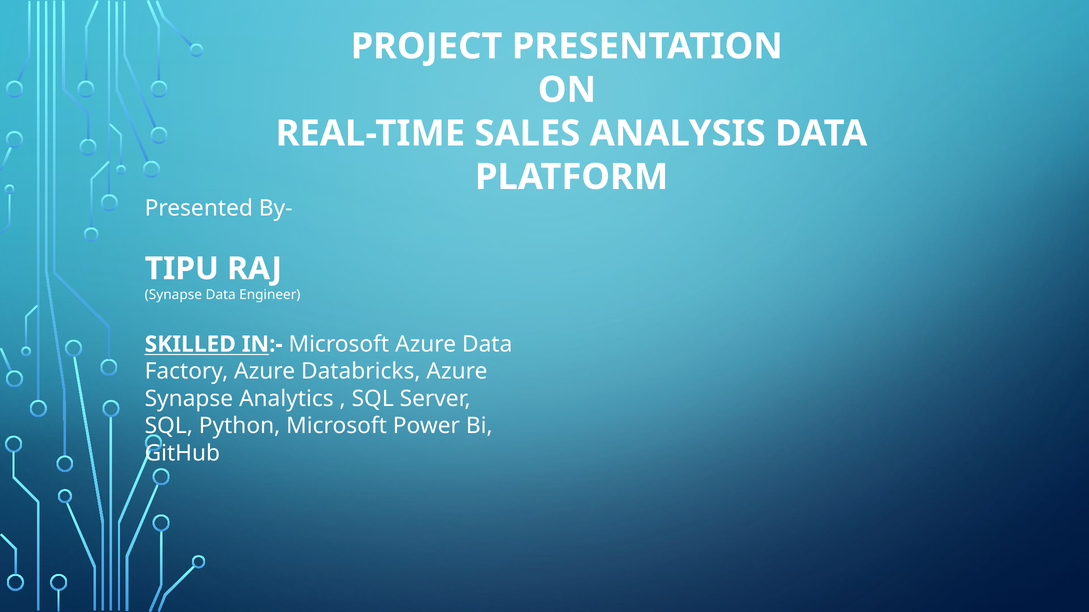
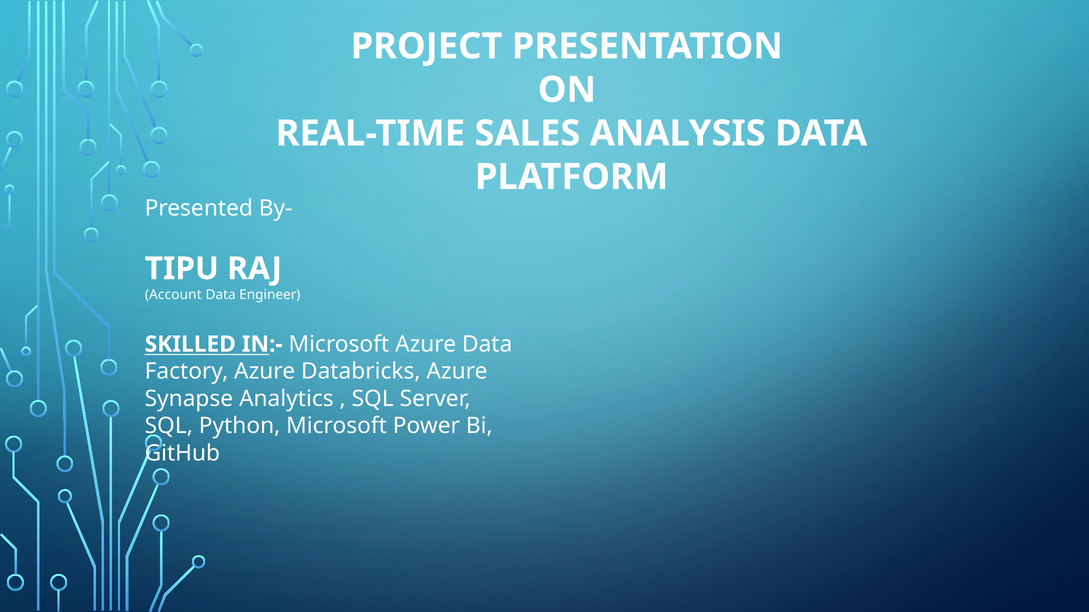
Synapse: Synapse -> Account (173, 295)
